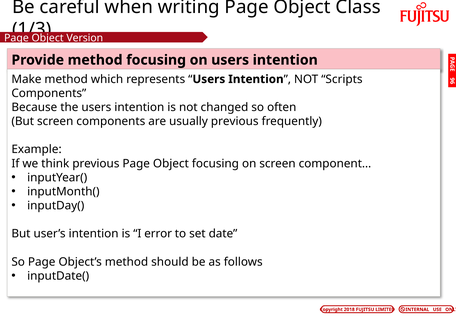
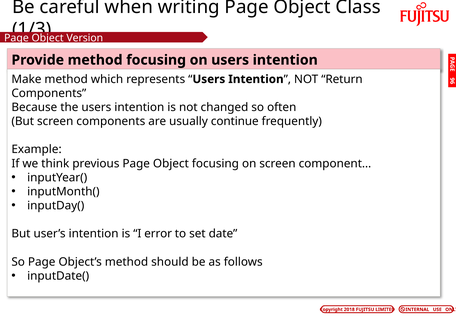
Scripts: Scripts -> Return (342, 79)
usually previous: previous -> continue (235, 121)
